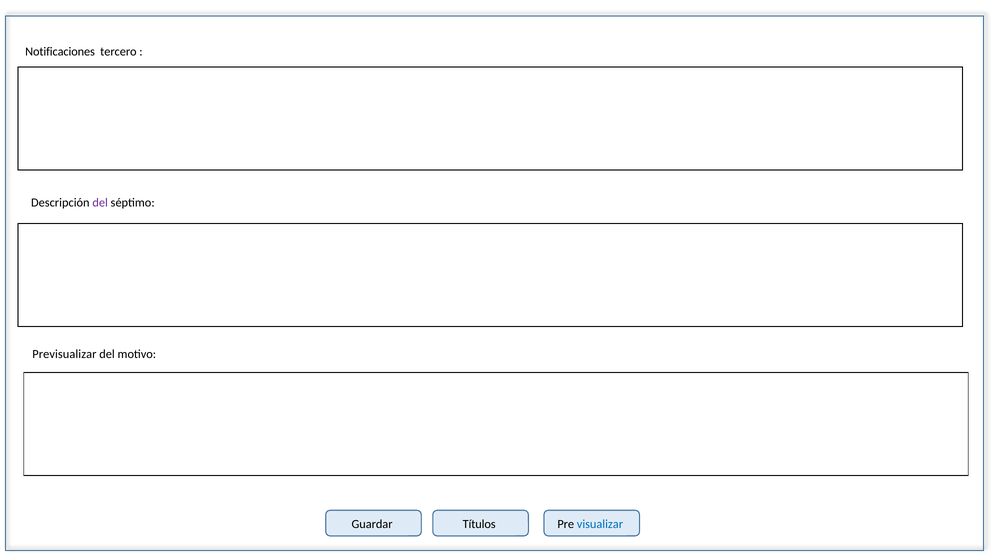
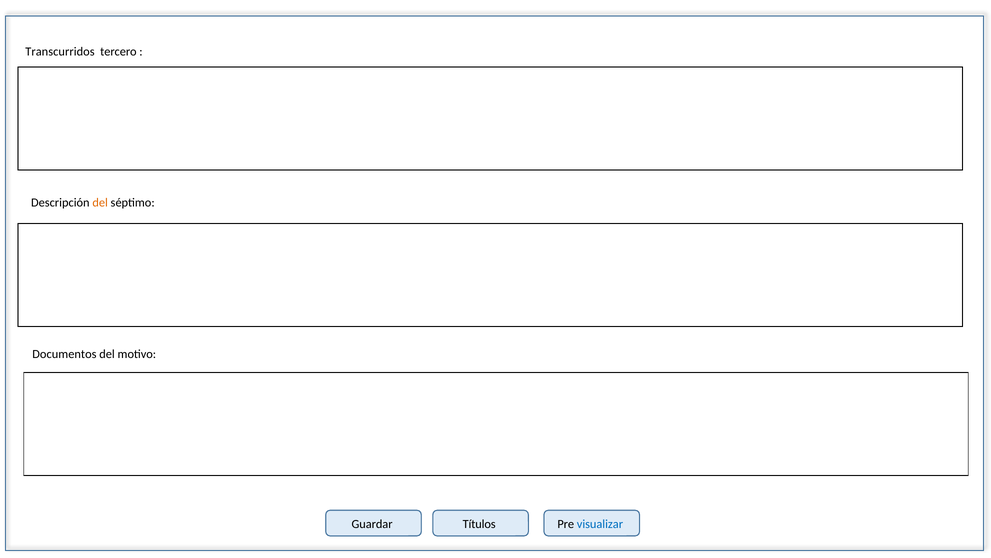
Notificaciones: Notificaciones -> Transcurridos (60, 51)
del colour: purple -> orange (100, 202)
Previsualizar: Previsualizar -> Documentos (64, 354)
